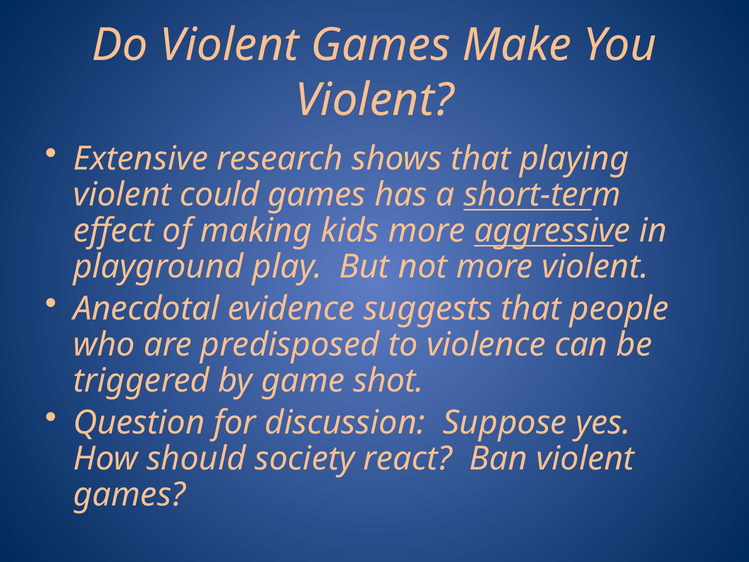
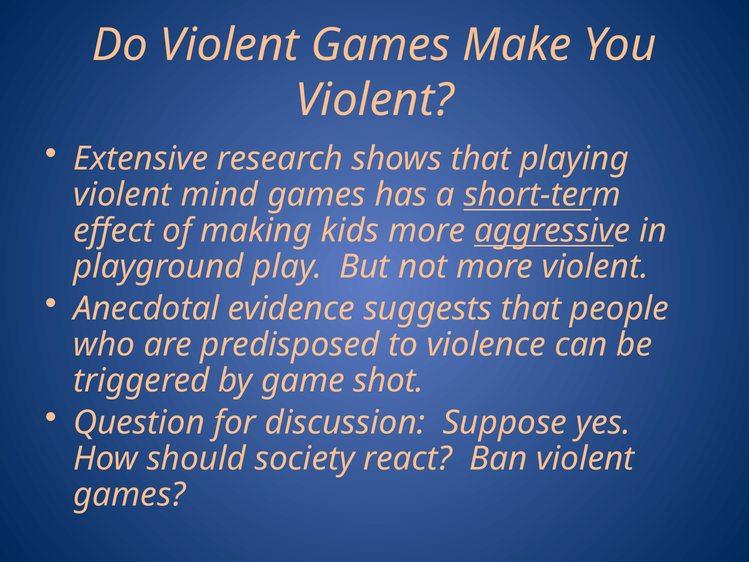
could: could -> mind (219, 195)
